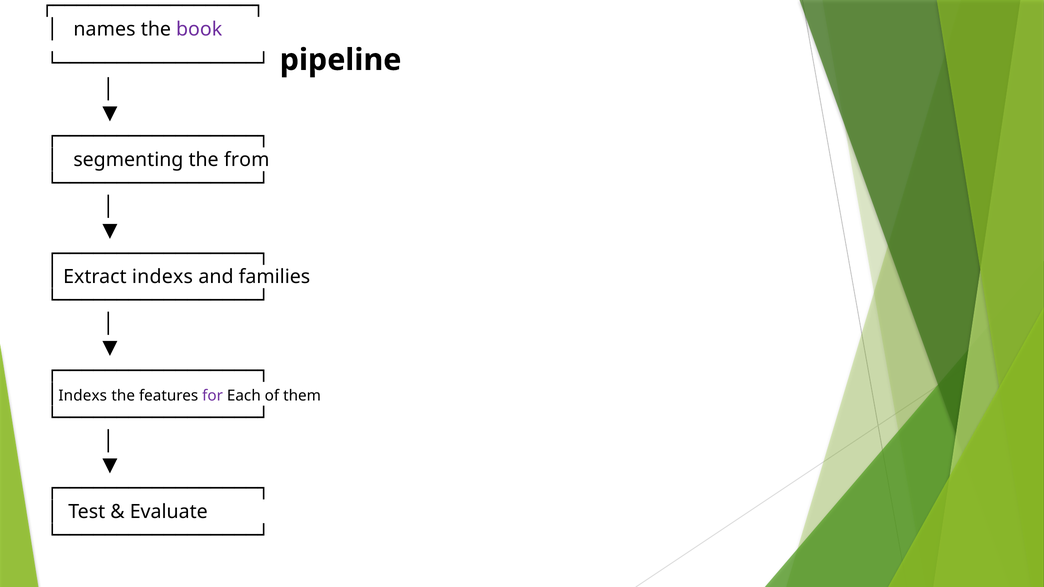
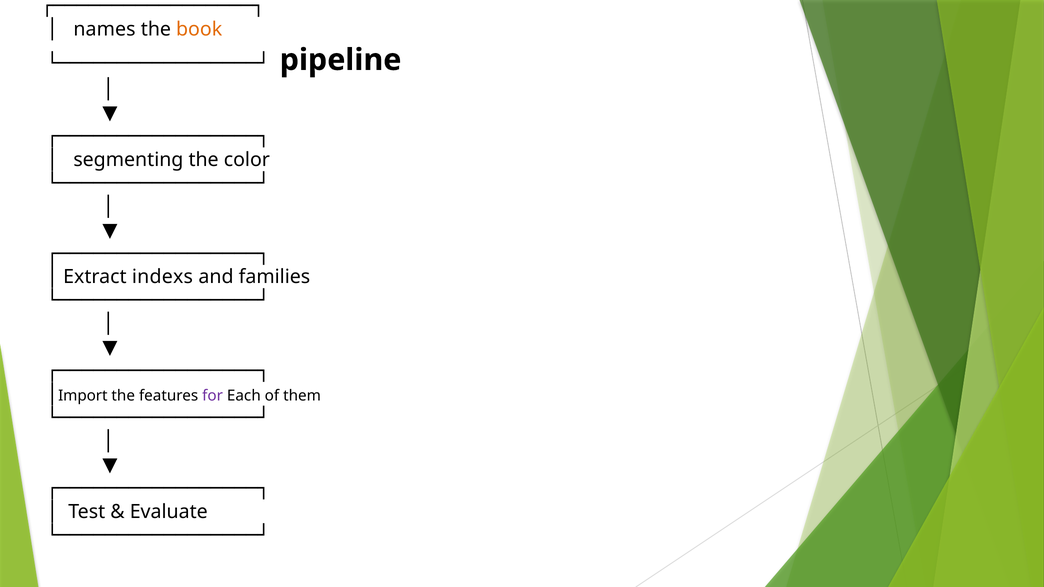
book colour: purple -> orange (199, 29)
from: from -> color (247, 160)
Indexs: Indexs -> Import (83, 396)
